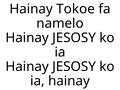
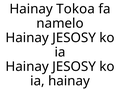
Tokoe: Tokoe -> Tokoa (76, 9)
